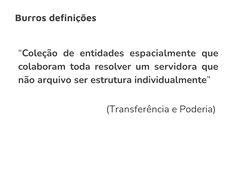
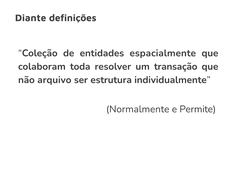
Burros: Burros -> Diante (31, 18)
servidora: servidora -> transação (176, 67)
Transferência: Transferência -> Normalmente (138, 109)
Poderia: Poderia -> Permite (198, 109)
